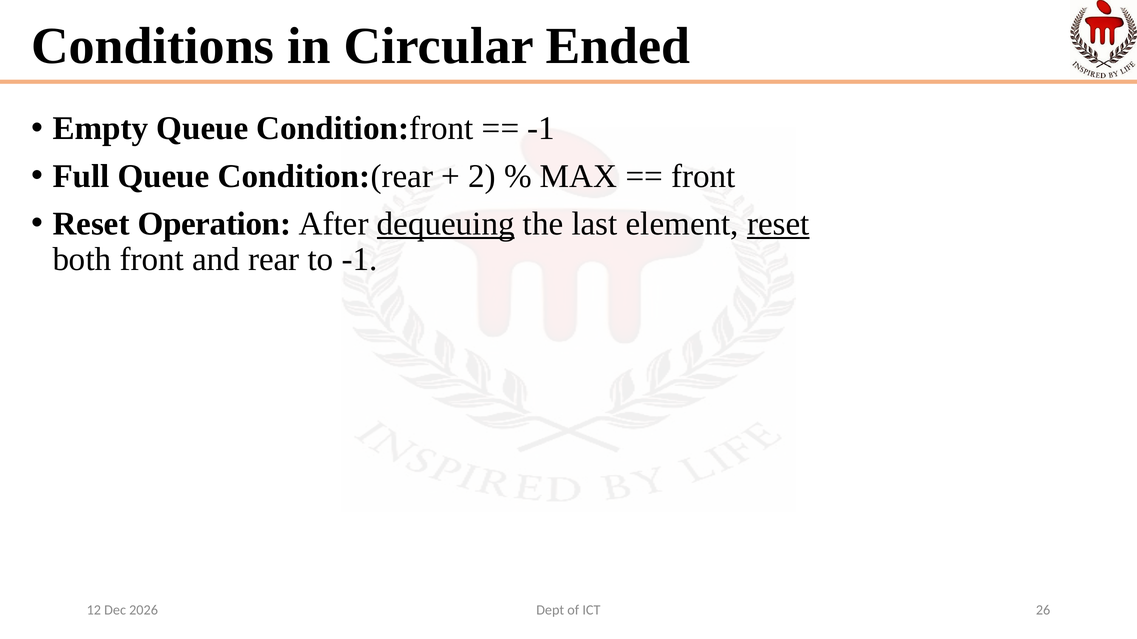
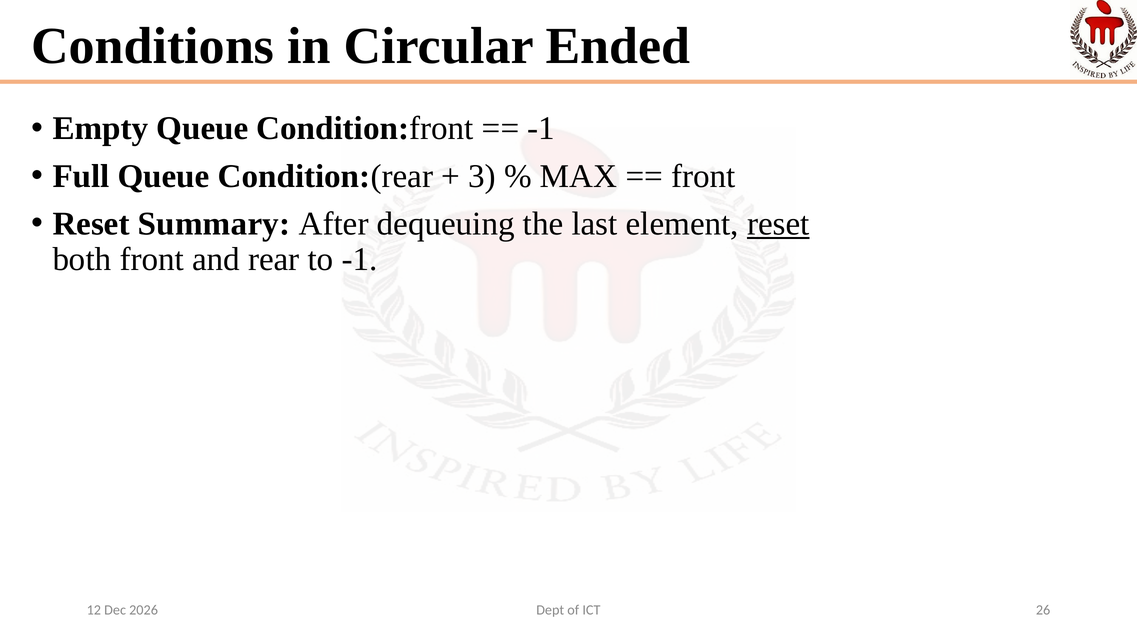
2: 2 -> 3 (482, 176)
Operation: Operation -> Summary (214, 224)
dequeuing underline: present -> none (446, 224)
